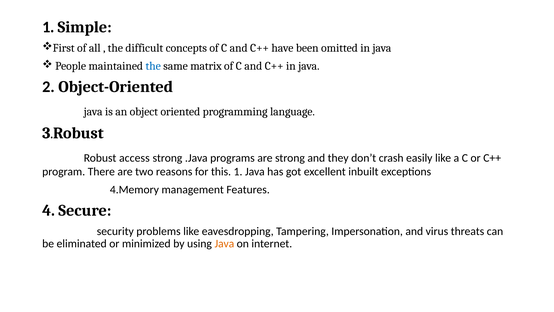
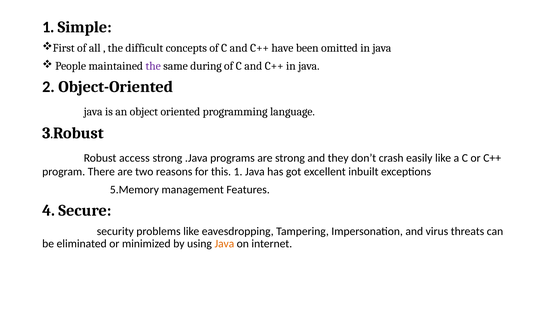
the colour: blue -> purple (153, 66)
matrix: matrix -> during (206, 66)
4.Memory: 4.Memory -> 5.Memory (134, 190)
